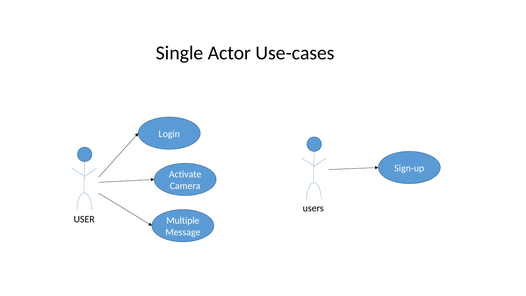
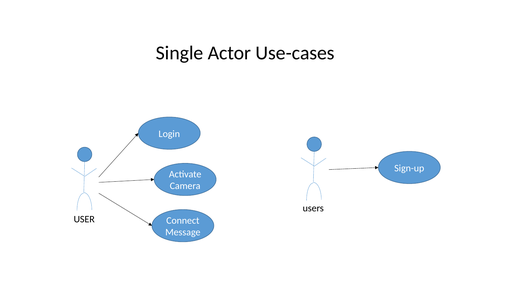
Multiple: Multiple -> Connect (183, 220)
